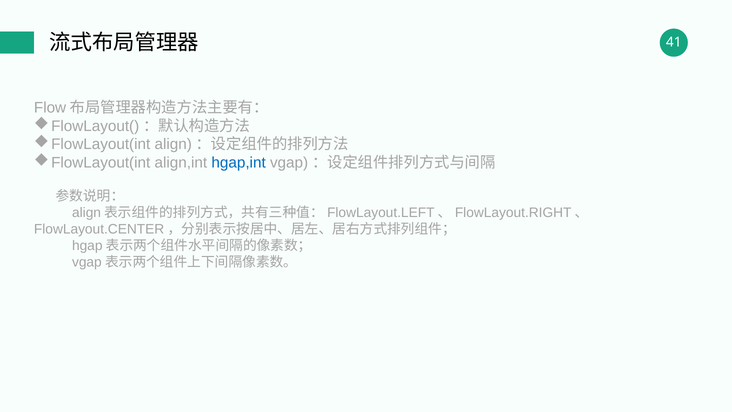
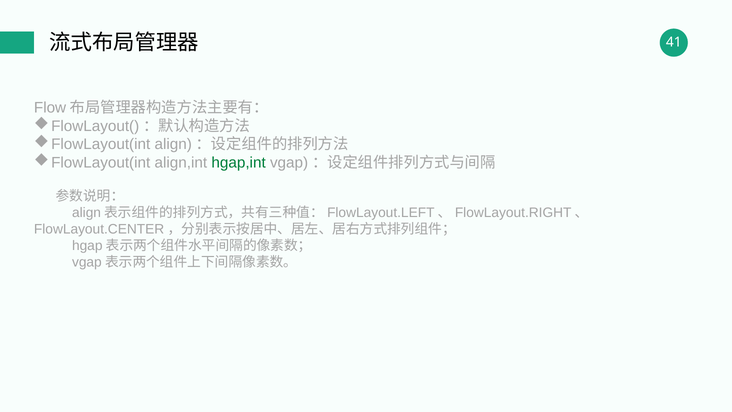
hgap,int colour: blue -> green (239, 163)
